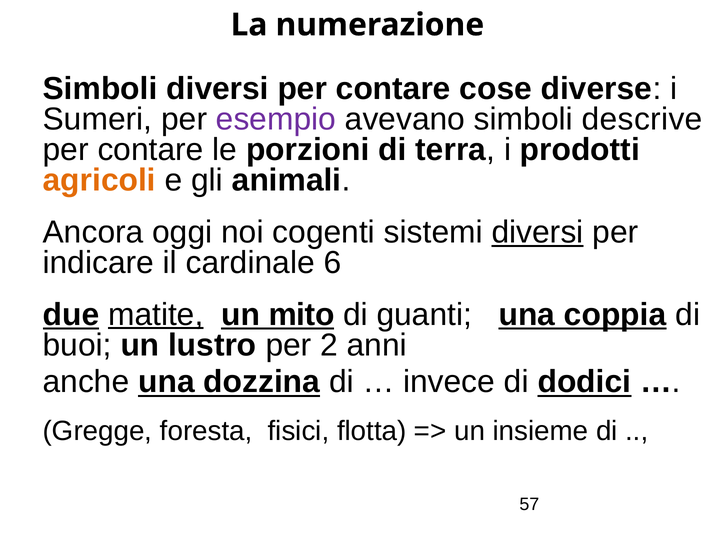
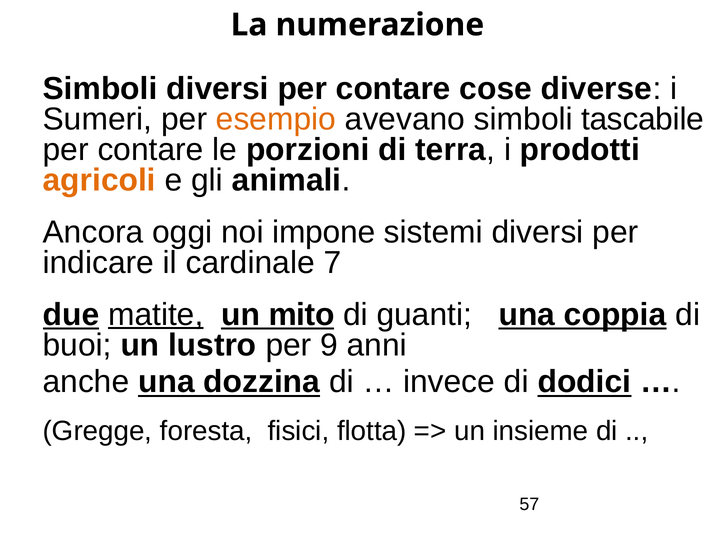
esempio colour: purple -> orange (276, 119)
descrive: descrive -> tascabile (643, 119)
cogenti: cogenti -> impone (324, 232)
diversi underline: present -> none (538, 232)
6: 6 -> 7 (332, 262)
2: 2 -> 9 (329, 345)
